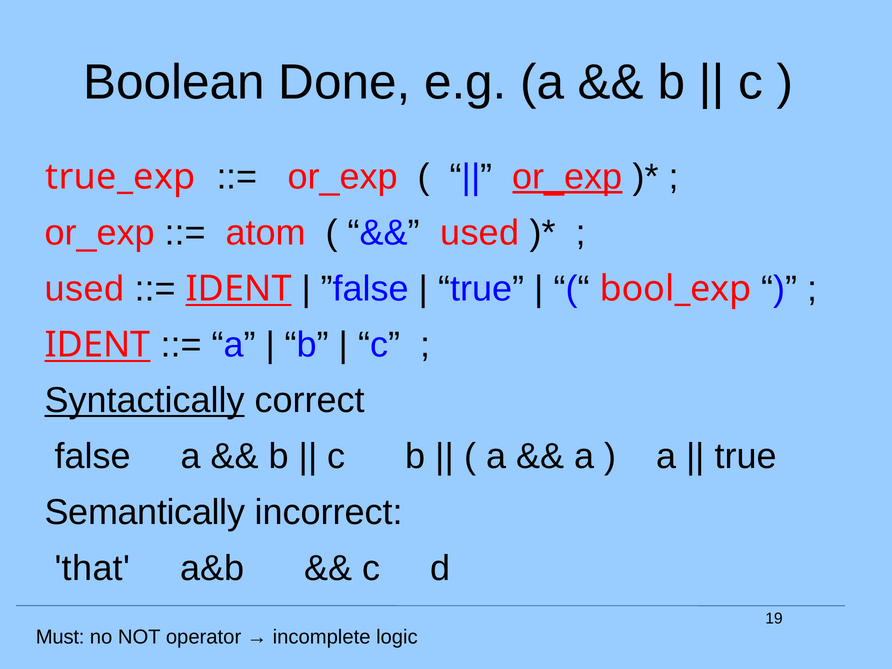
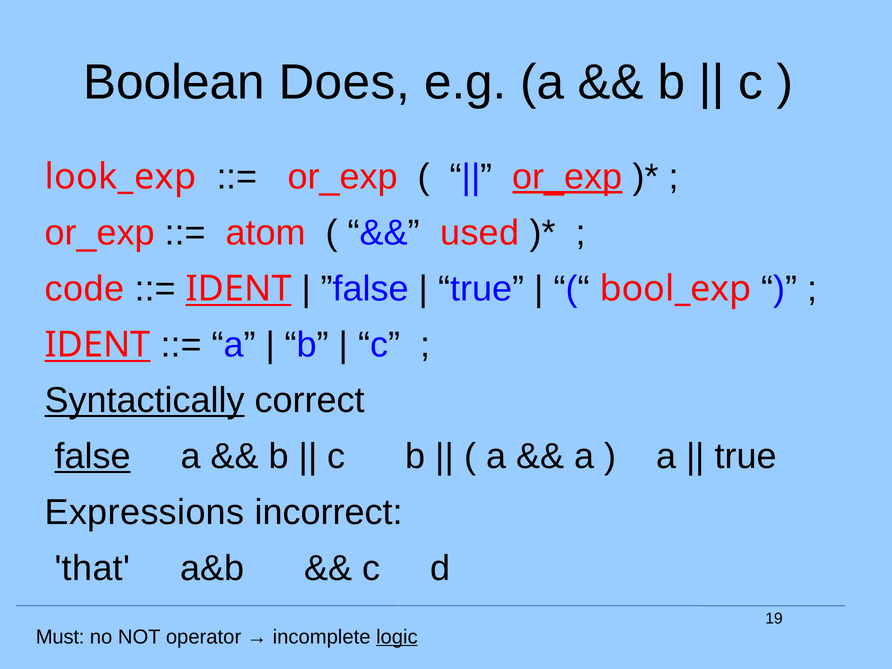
Done: Done -> Does (344, 82)
true_exp: true_exp -> look_exp (120, 177)
used: used -> code (85, 289)
false underline: none -> present (93, 457)
Semantically: Semantically -> Expressions (145, 513)
logic underline: none -> present (397, 637)
